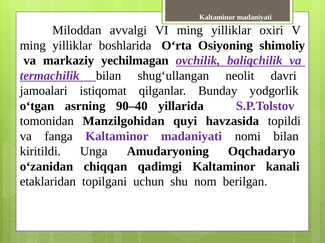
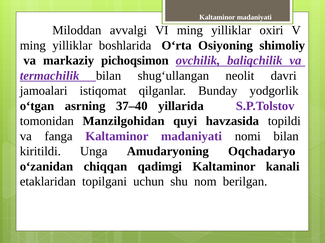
yechilmagan: yechilmagan -> pichoqsimon (135, 61)
90–40: 90–40 -> 37–40 (132, 106)
